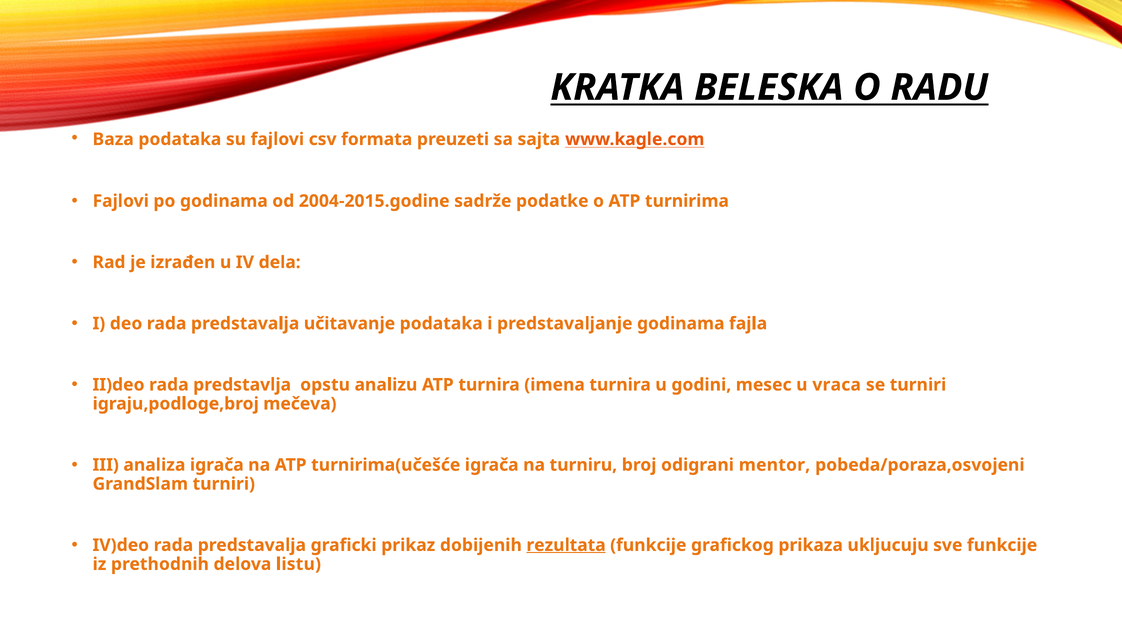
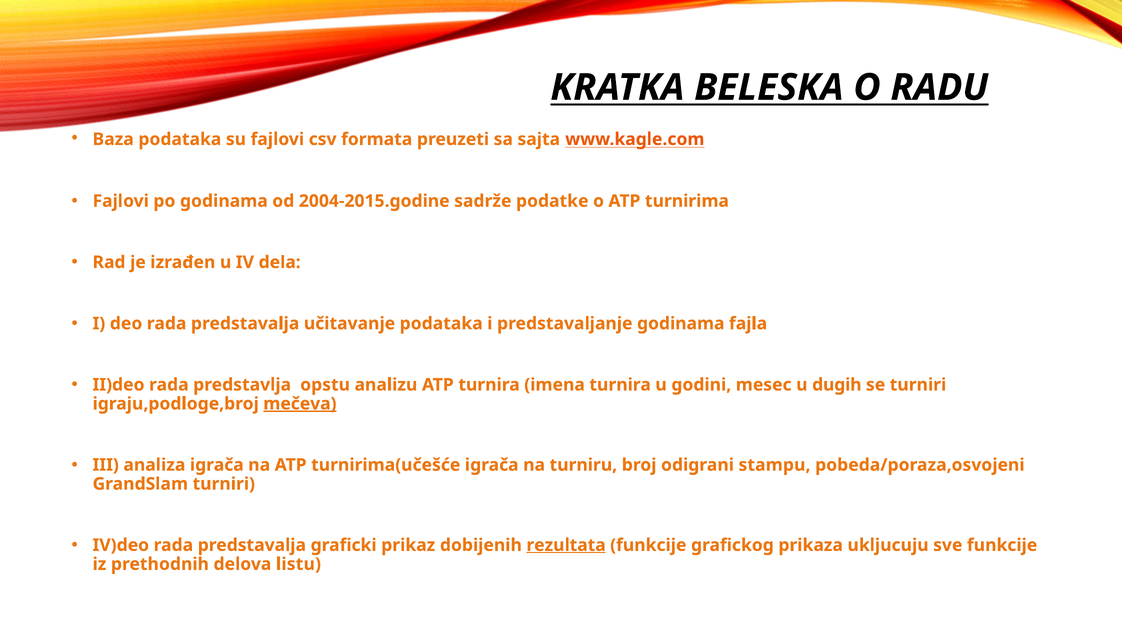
vraca: vraca -> dugih (837, 385)
mečeva underline: none -> present (300, 404)
mentor: mentor -> stampu (775, 465)
